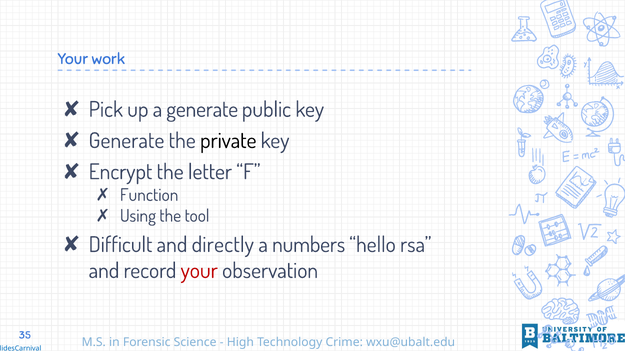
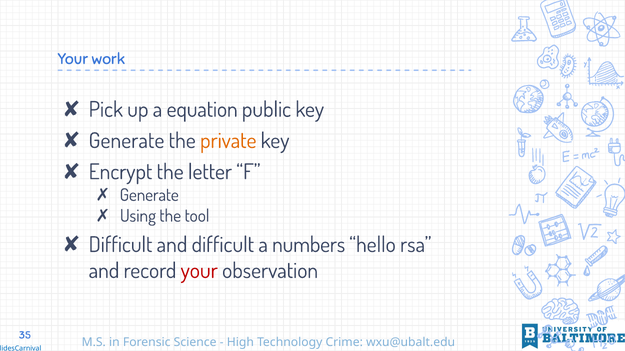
a generate: generate -> equation (202, 110)
private colour: black -> orange (228, 141)
Function: Function -> Generate (149, 195)
and directly: directly -> difficult (223, 245)
